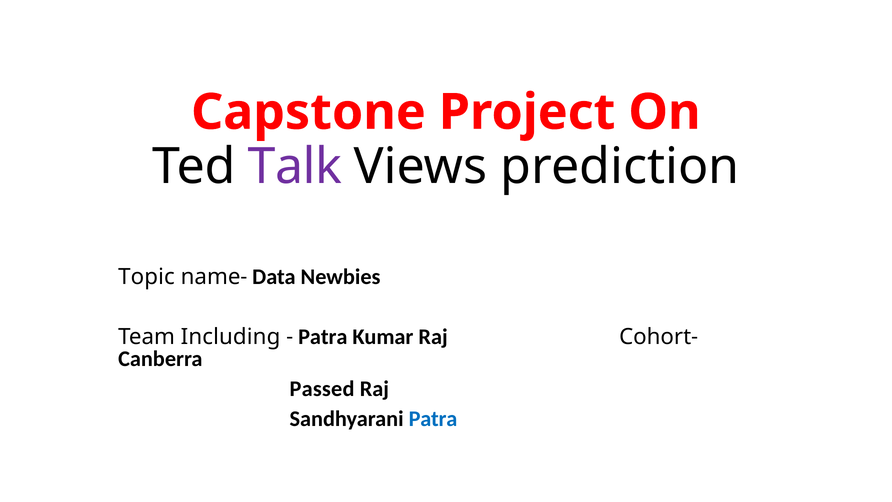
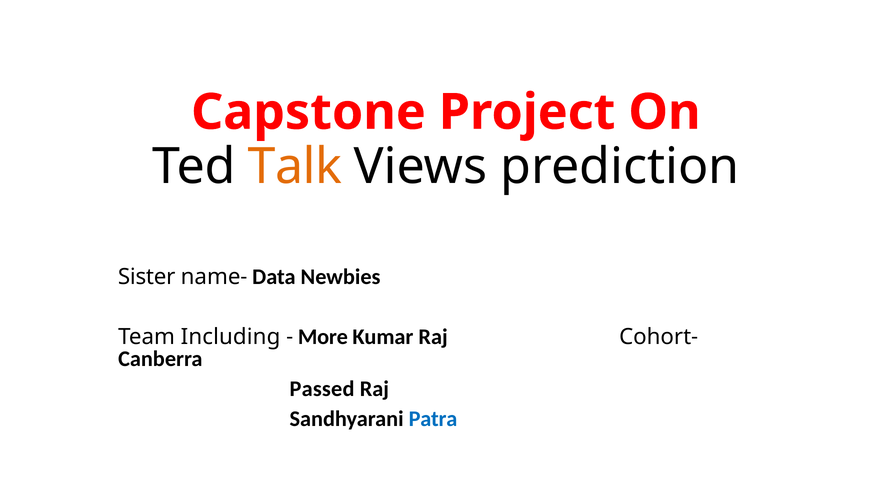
Talk colour: purple -> orange (295, 166)
Topic: Topic -> Sister (147, 277)
Patra: Patra -> More (323, 337)
